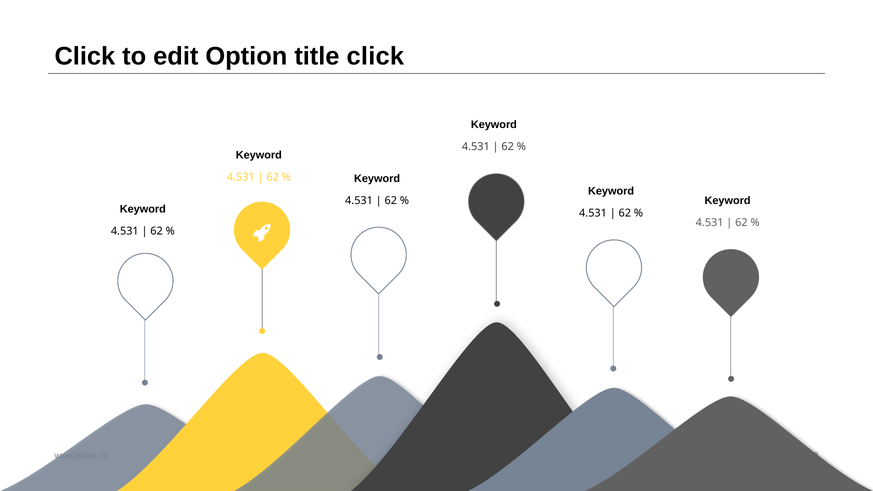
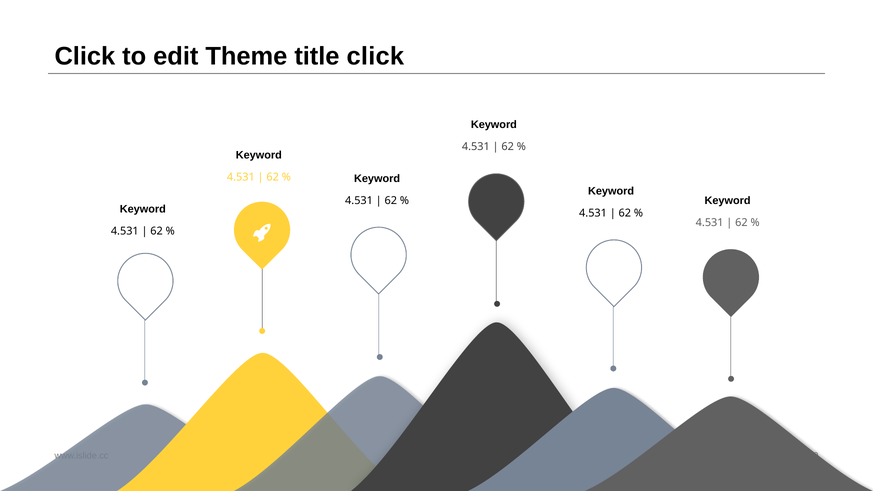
Option: Option -> Theme (246, 56)
